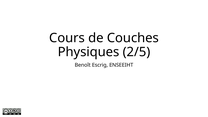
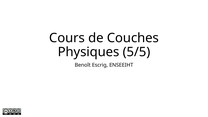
2/5: 2/5 -> 5/5 (137, 52)
